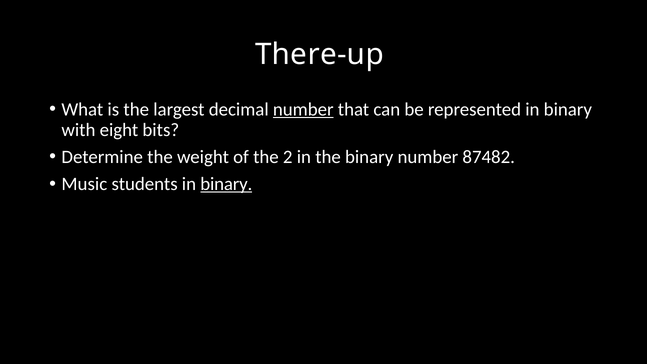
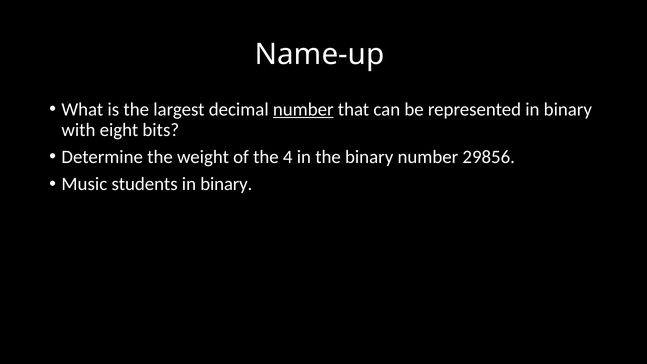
There-up: There-up -> Name-up (320, 54)
2: 2 -> 4 (288, 157)
87482: 87482 -> 29856 (489, 157)
binary underline: present -> none (226, 184)
